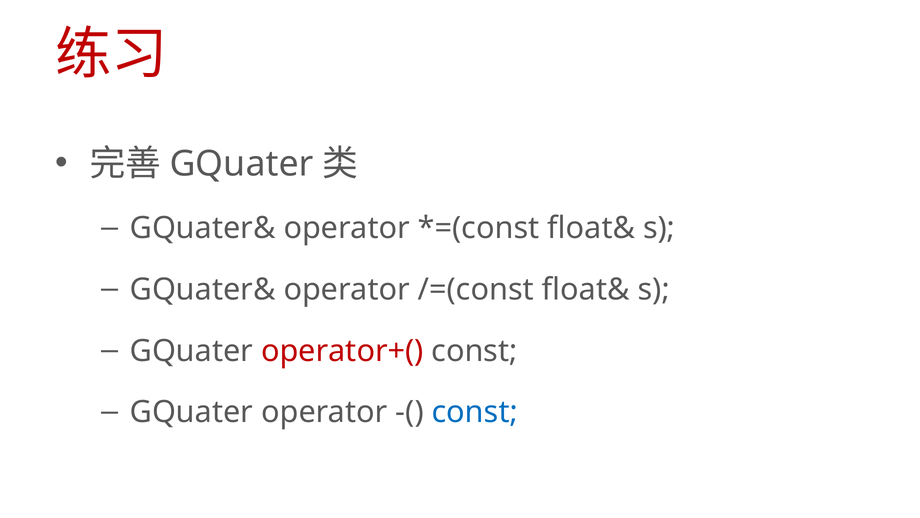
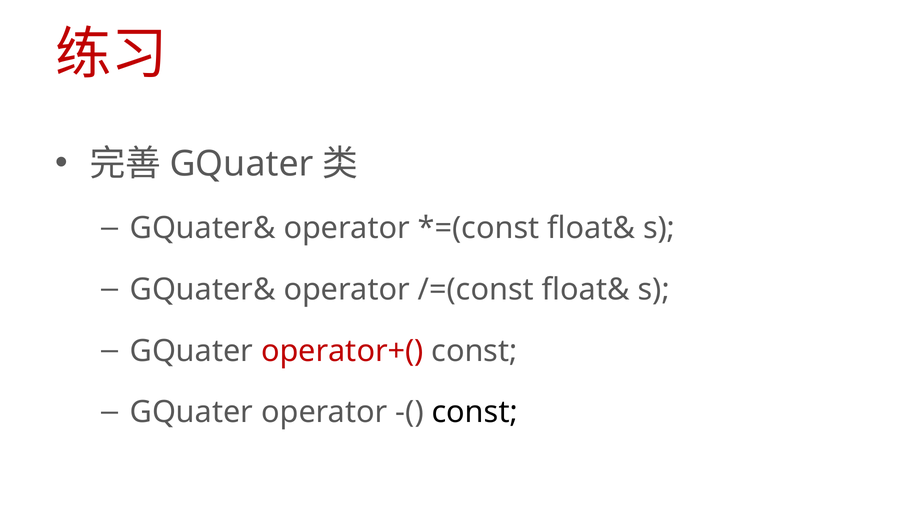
const colour: blue -> black (475, 412)
